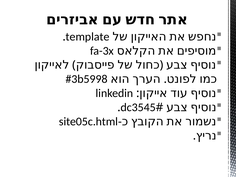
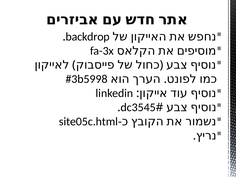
template: template -> backdrop (88, 37)
